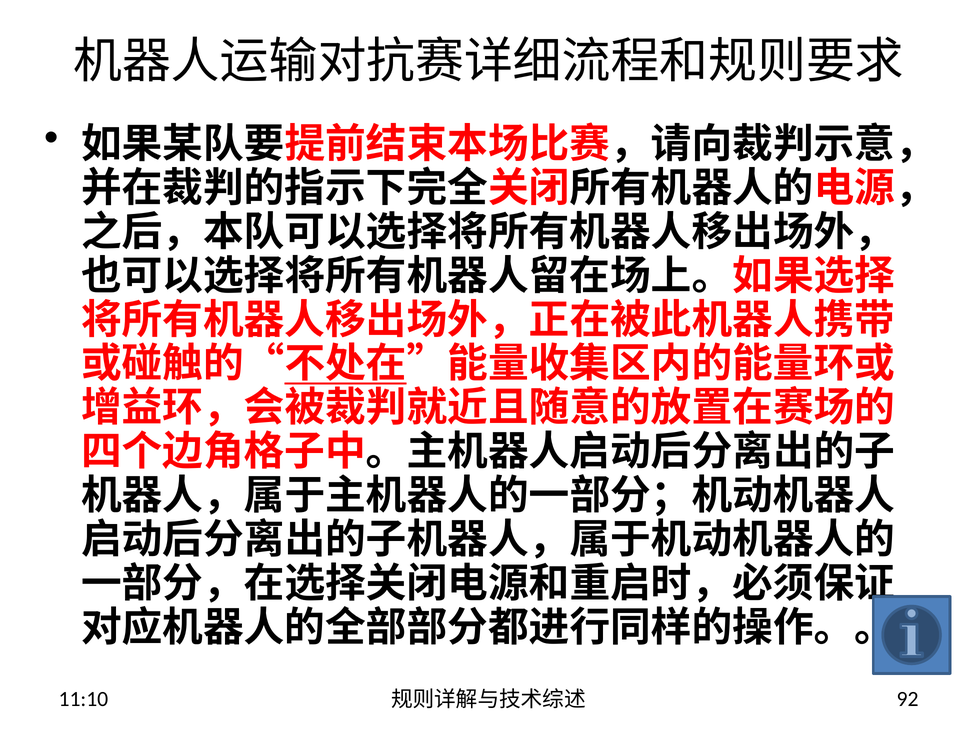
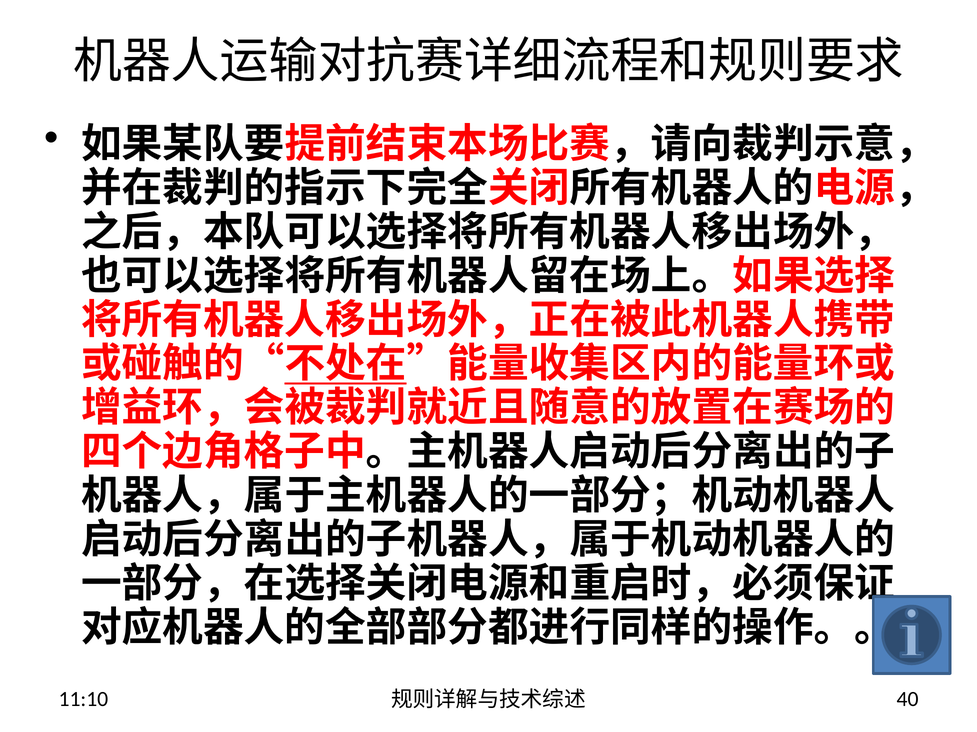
92: 92 -> 40 (908, 700)
